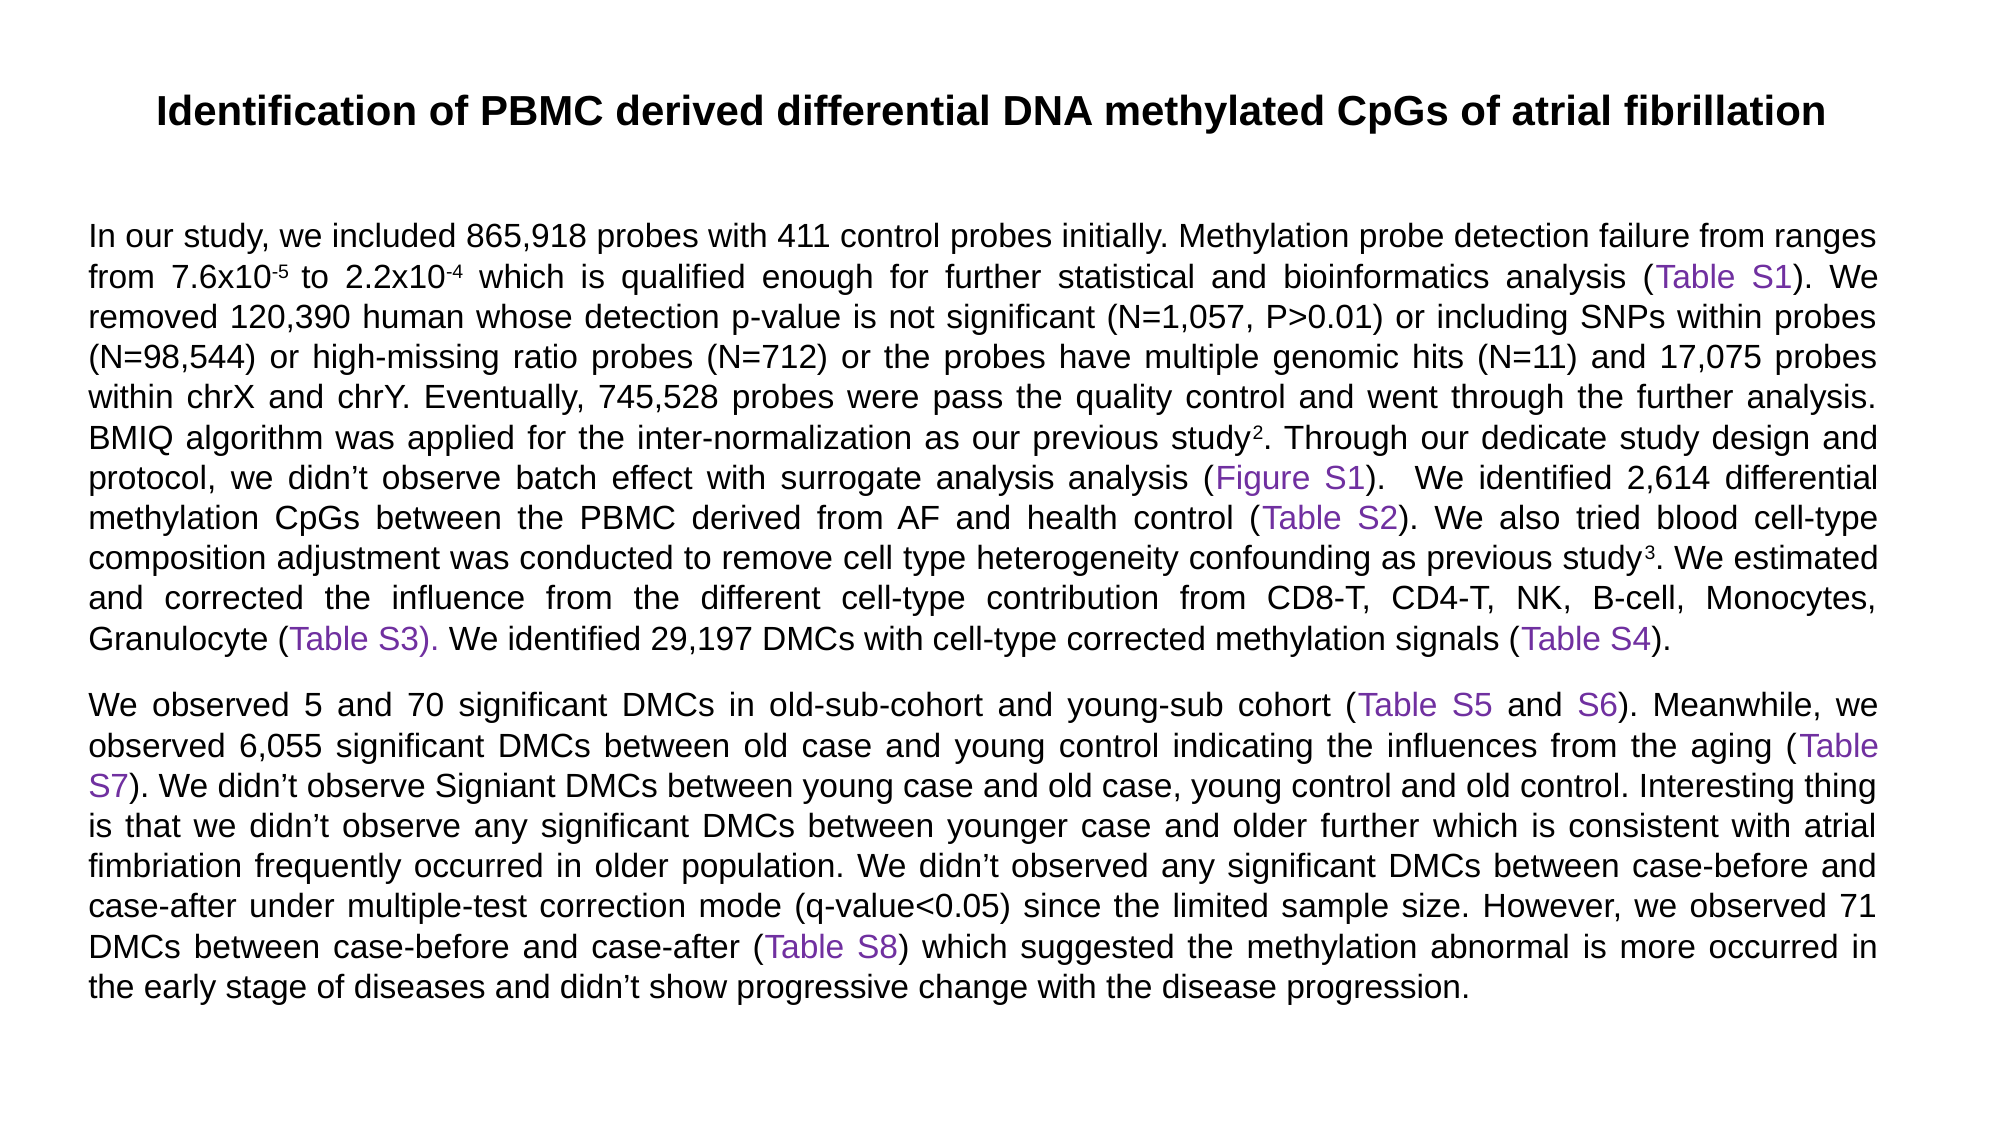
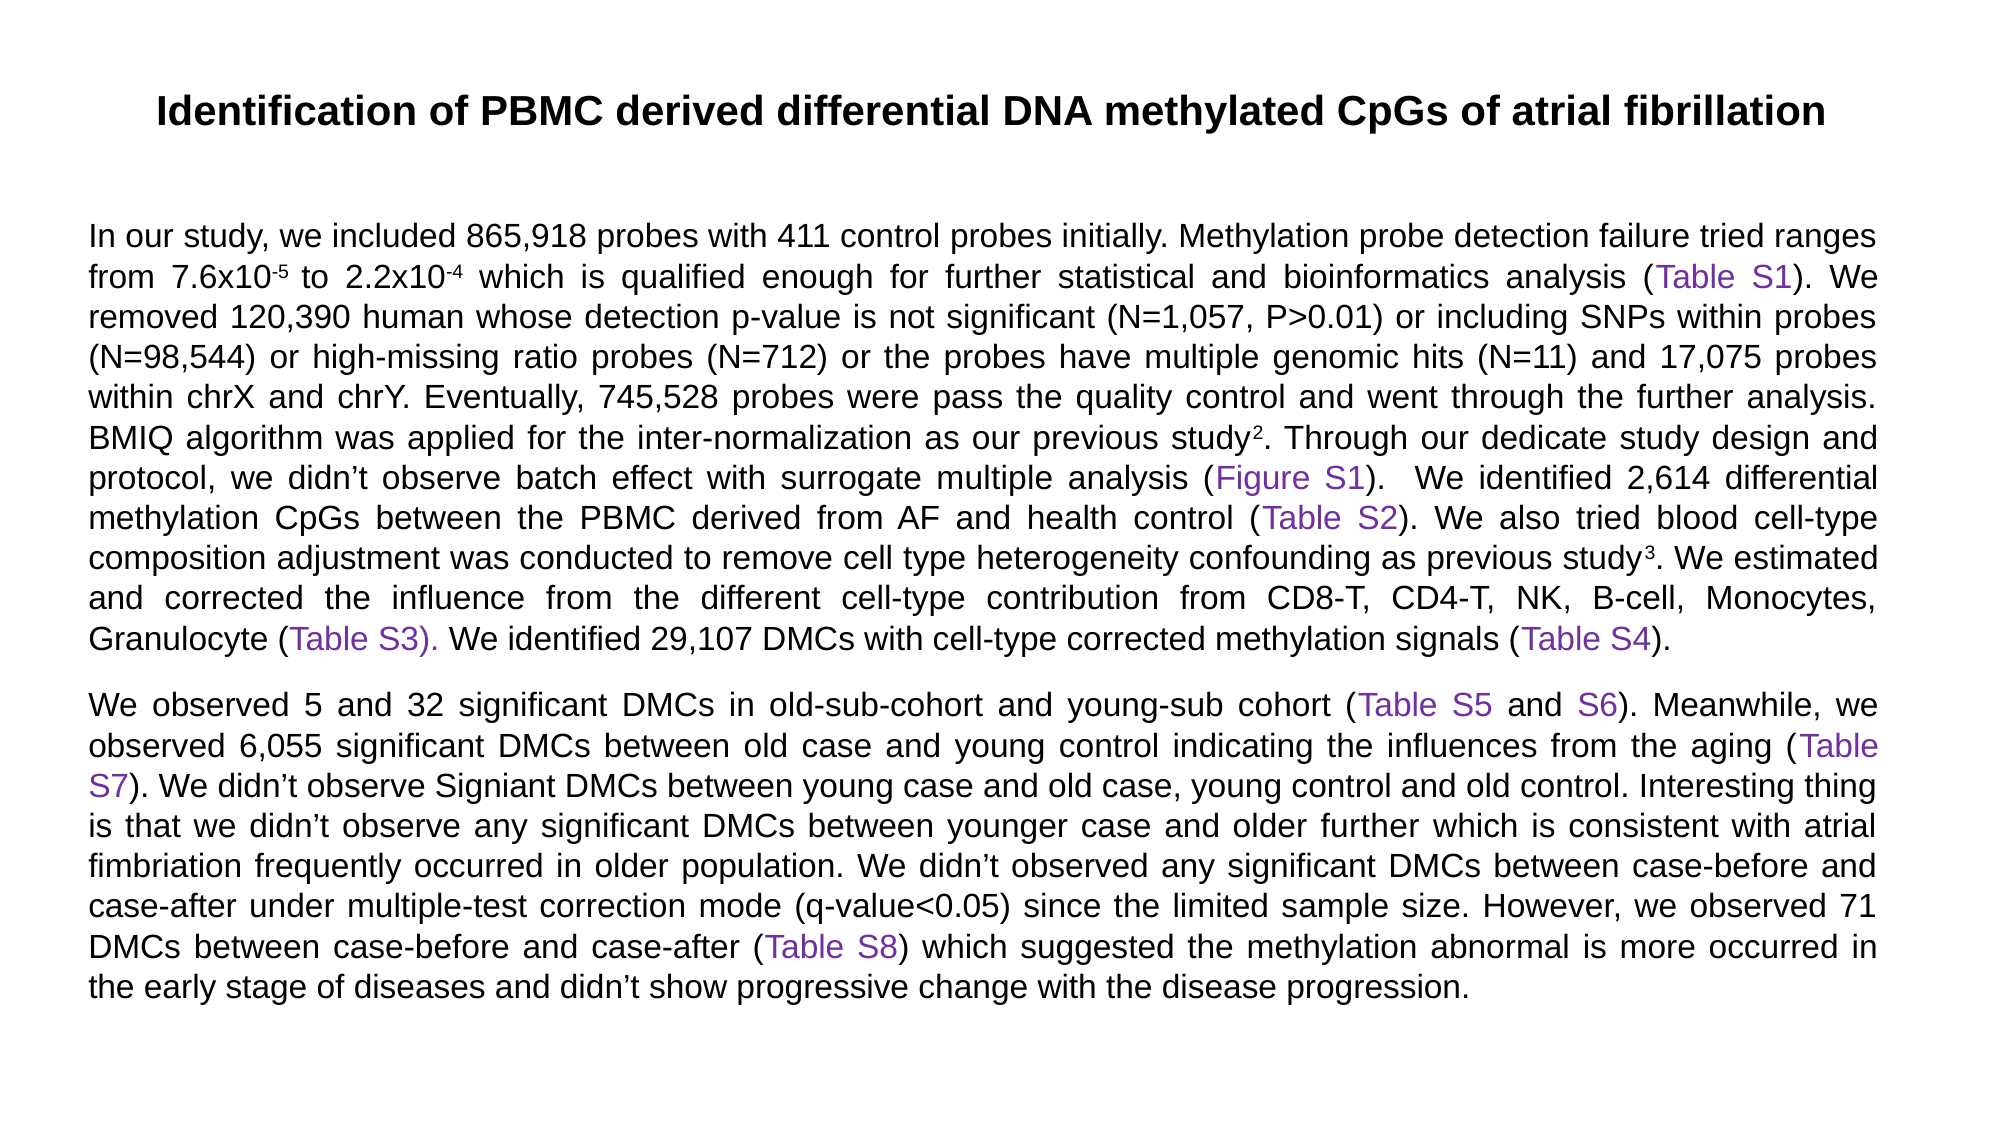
failure from: from -> tried (1732, 237)
surrogate analysis: analysis -> multiple (995, 478)
29,197: 29,197 -> 29,107 (702, 639)
70: 70 -> 32 (426, 706)
